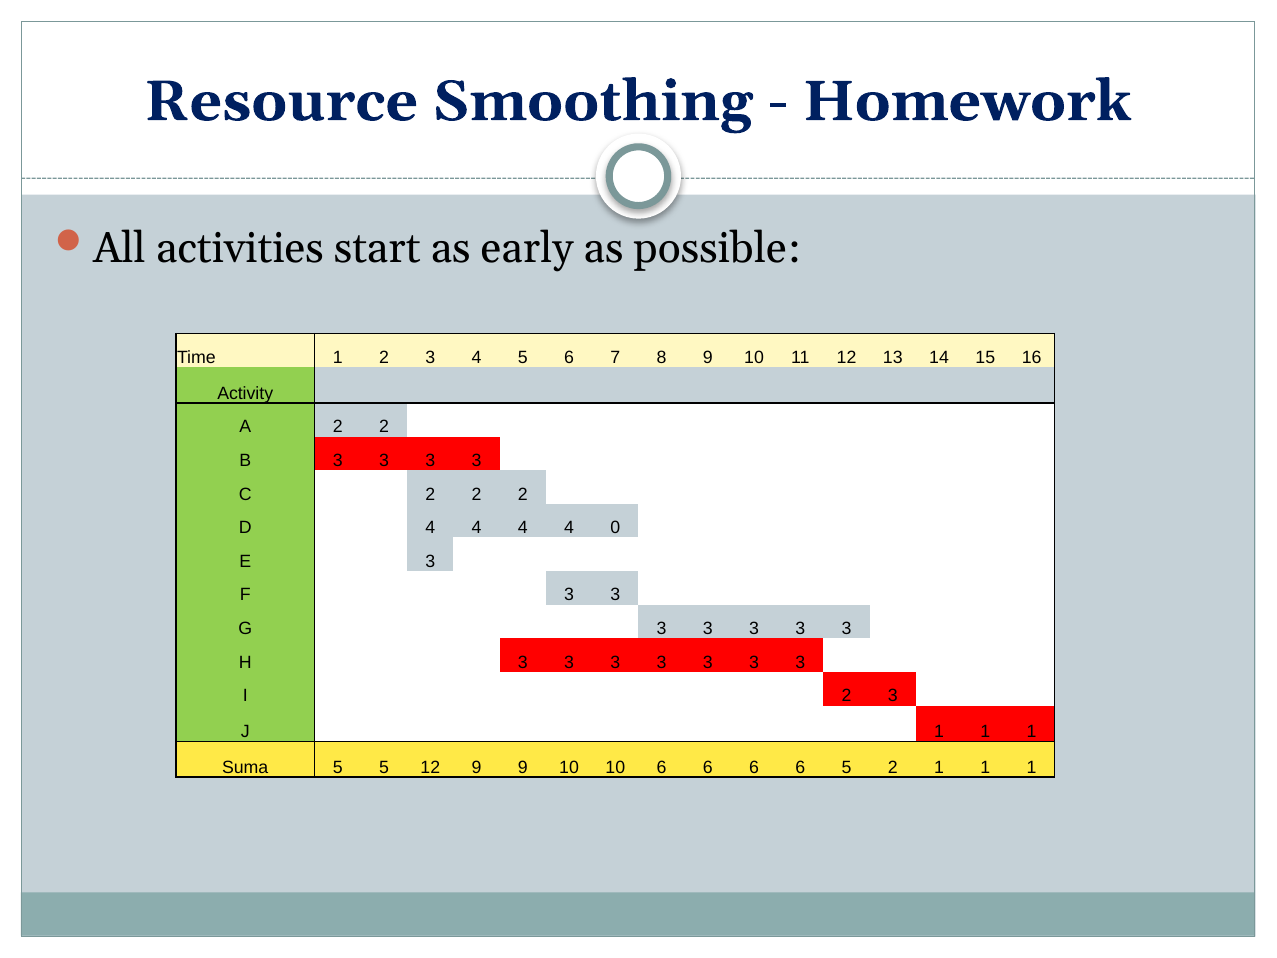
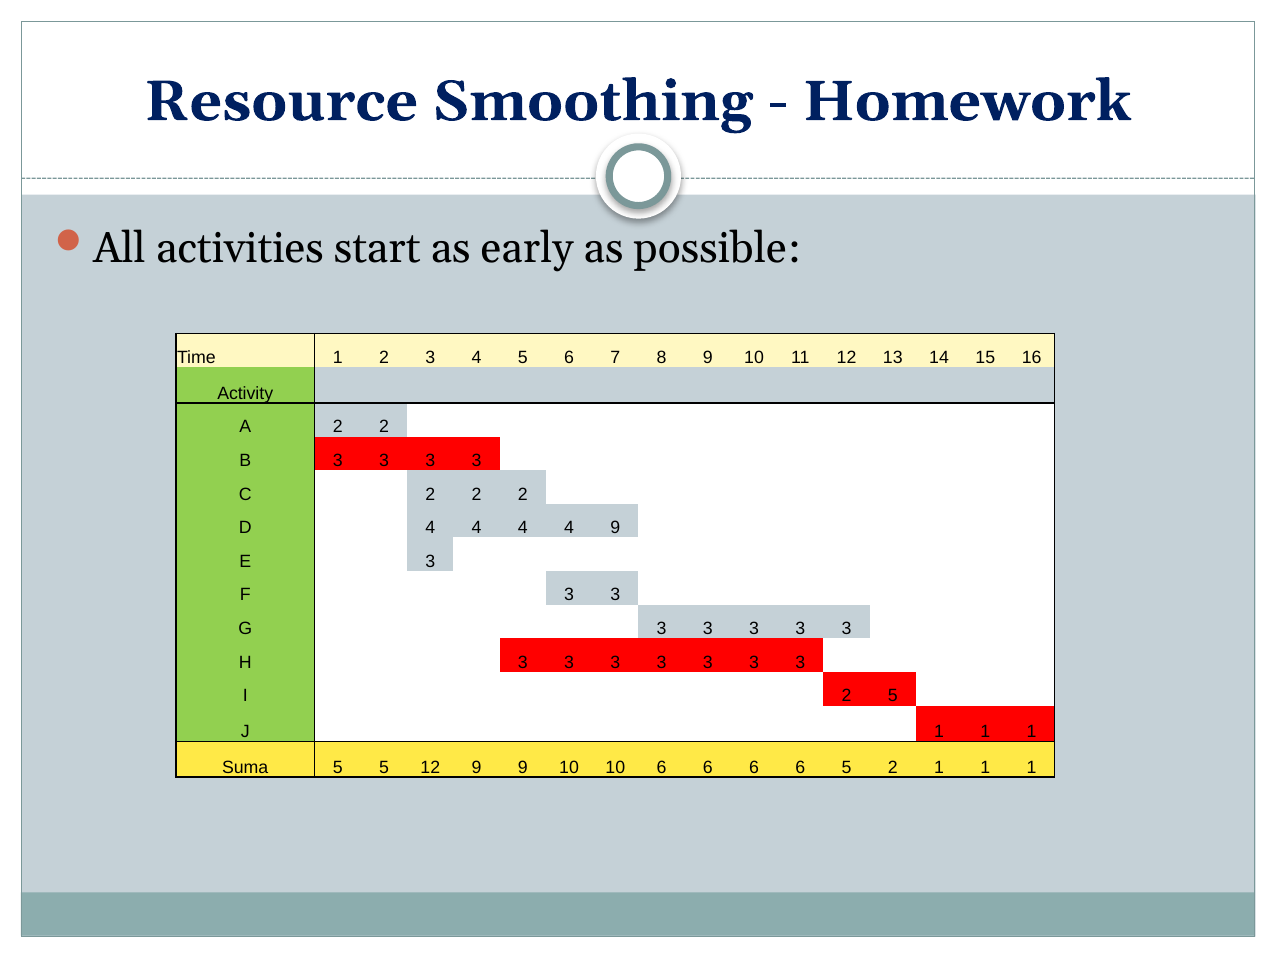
4 0: 0 -> 9 (615, 528)
I 2 3: 3 -> 5 (893, 696)
